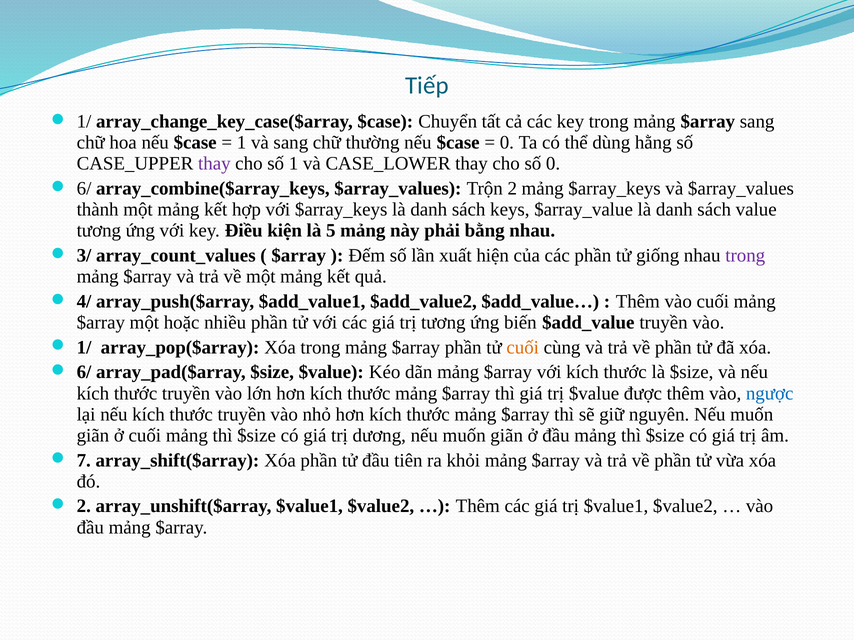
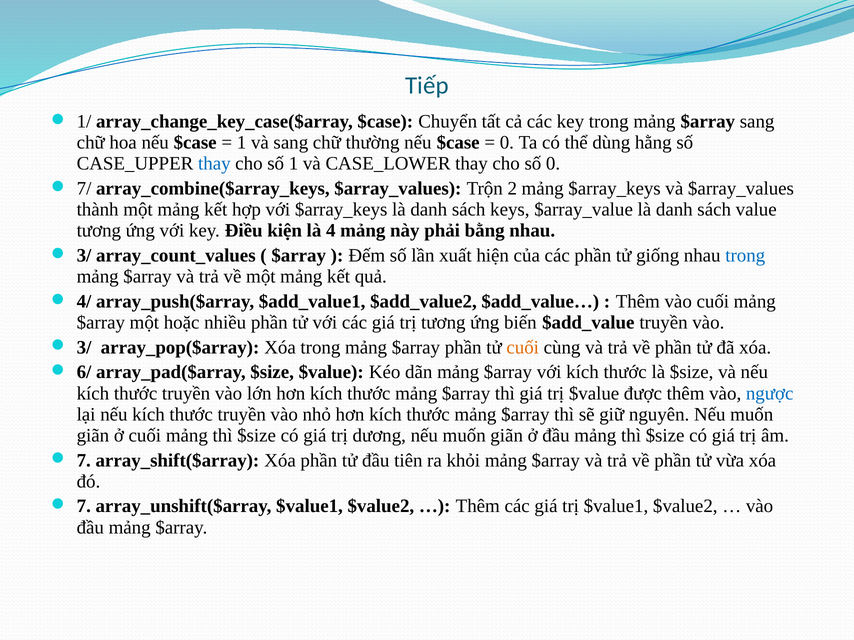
thay colour: purple -> blue (214, 164)
6/: 6/ -> 7/ (84, 189)
5: 5 -> 4 (331, 231)
trong colour: purple -> blue (745, 256)
1/: 1/ -> 3/ (84, 348)
2: 2 -> 7 (84, 507)
